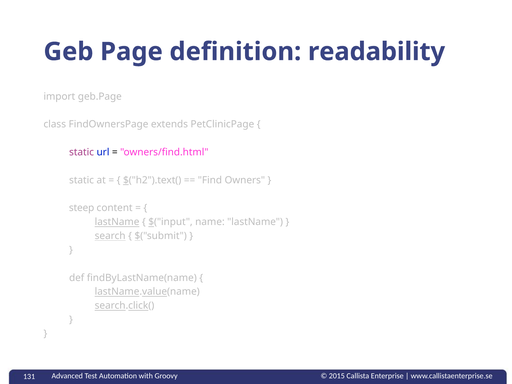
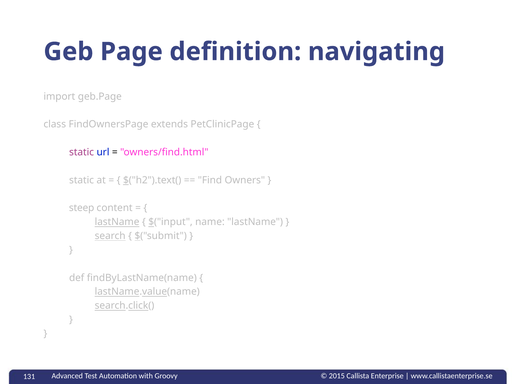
readability: readability -> navigating (376, 52)
